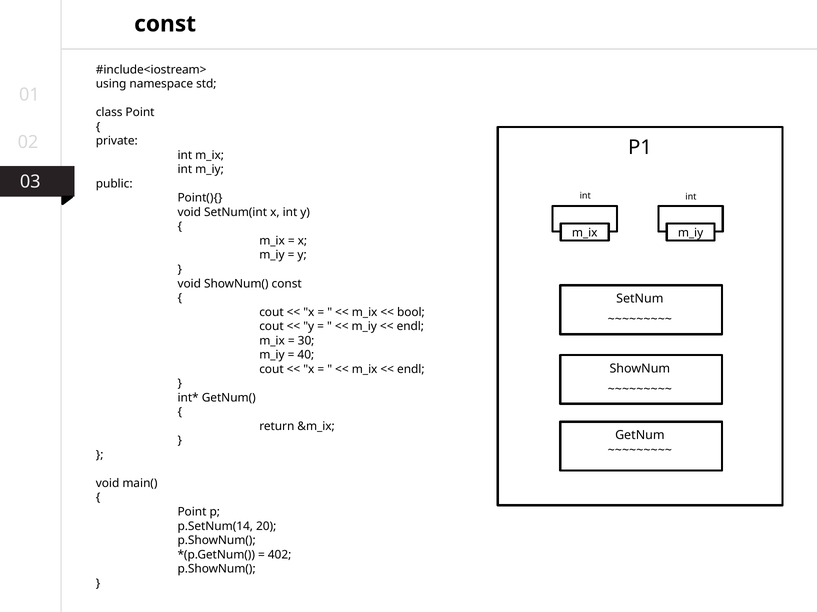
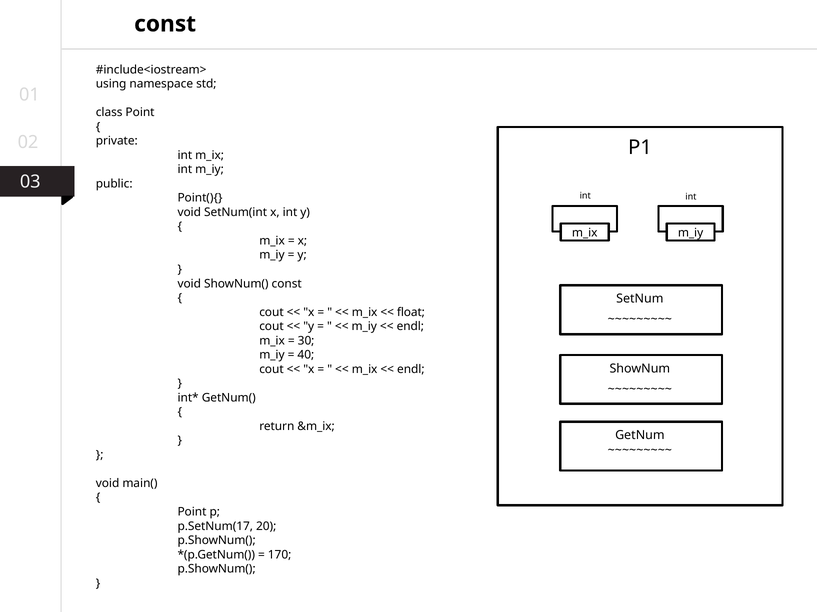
bool: bool -> float (411, 313)
p.SetNum(14: p.SetNum(14 -> p.SetNum(17 (215, 527)
402: 402 -> 170 (280, 555)
